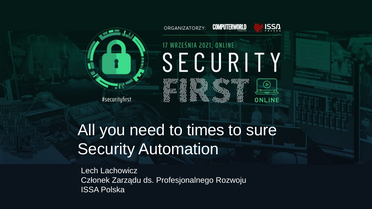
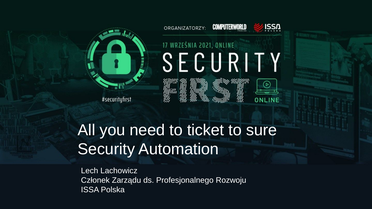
times: times -> ticket (206, 130)
